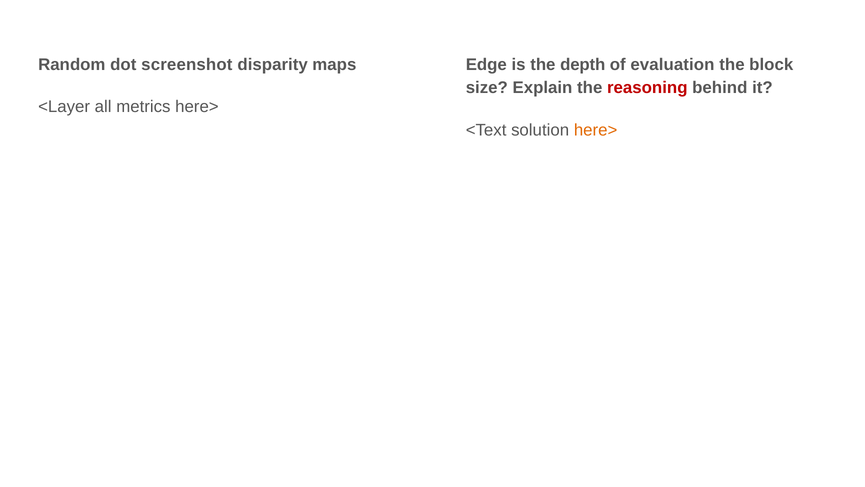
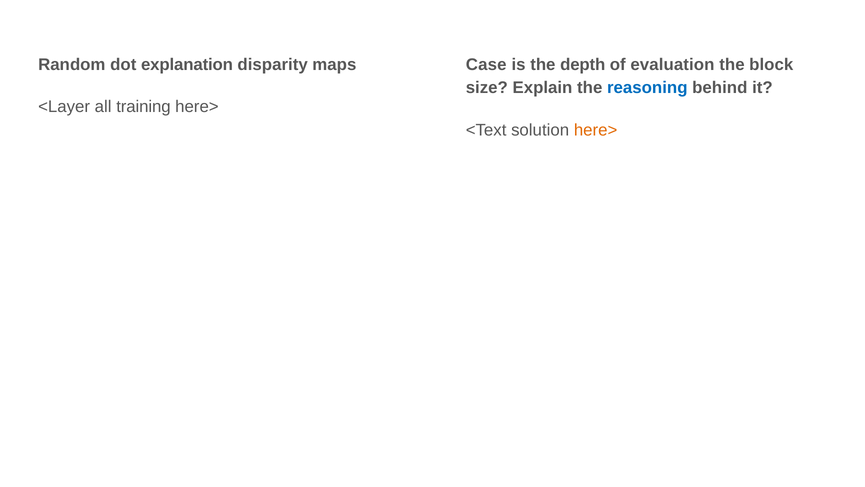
screenshot: screenshot -> explanation (187, 64)
Edge: Edge -> Case (486, 64)
reasoning colour: red -> blue (647, 88)
metrics: metrics -> training (143, 107)
